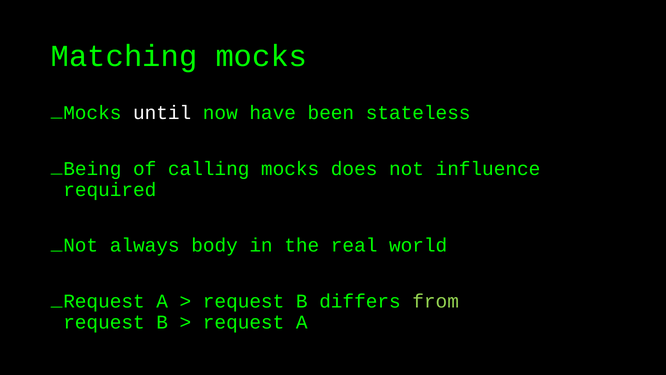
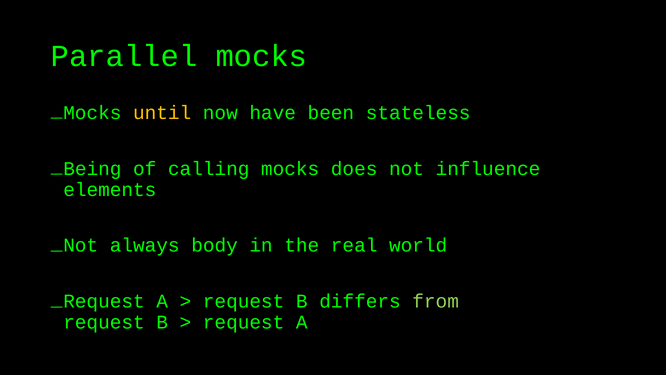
Matching: Matching -> Parallel (124, 56)
until colour: white -> yellow (162, 113)
required: required -> elements (110, 189)
